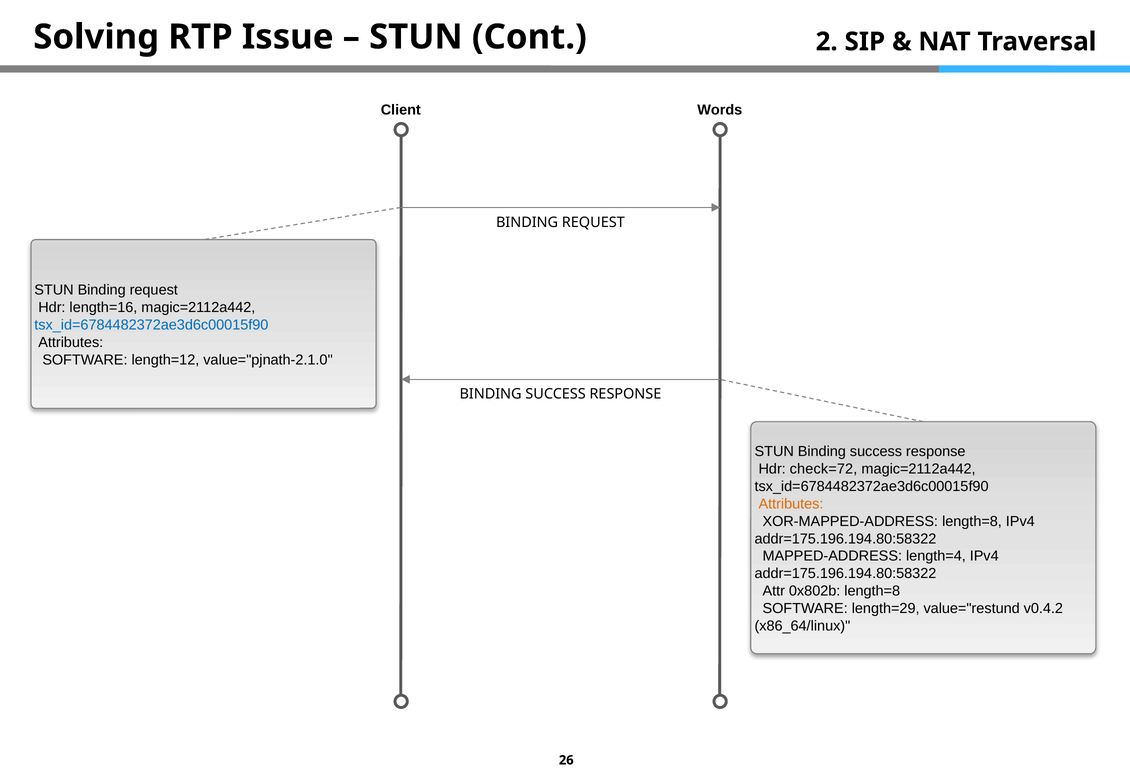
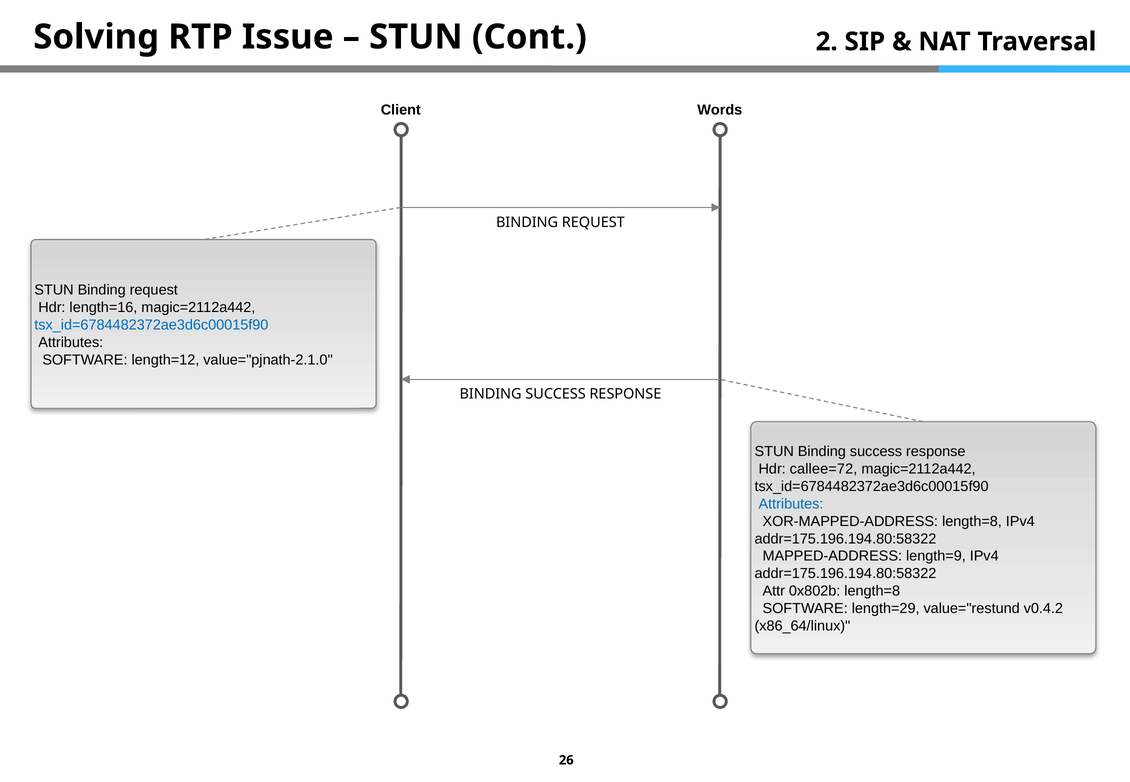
check=72: check=72 -> callee=72 (824, 469)
Attributes colour: orange -> blue (791, 504)
length=4: length=4 -> length=9 (936, 556)
